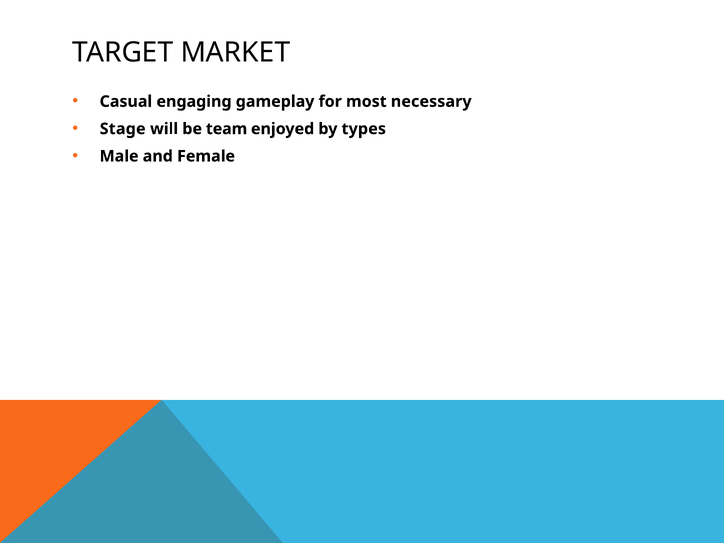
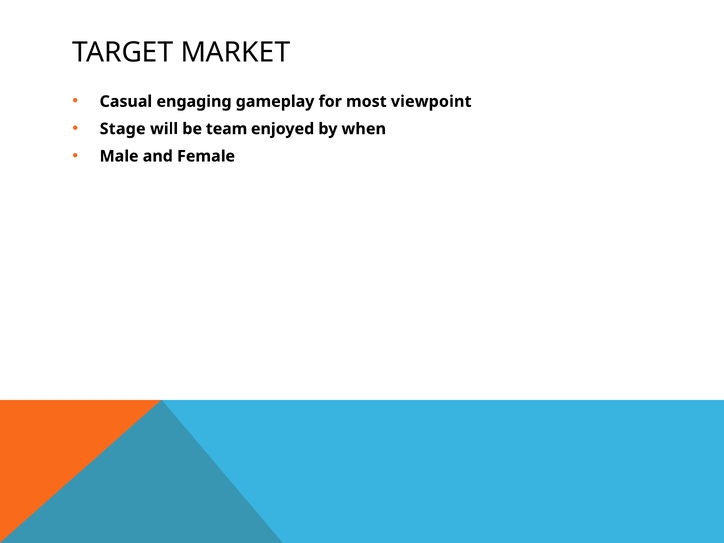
necessary: necessary -> viewpoint (431, 102)
types: types -> when (364, 129)
